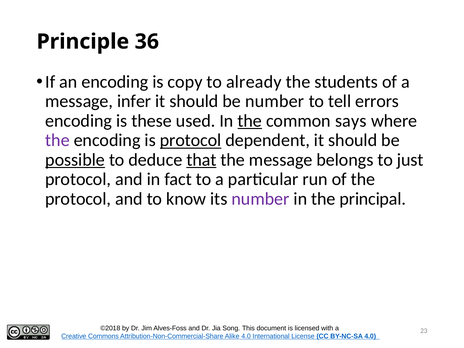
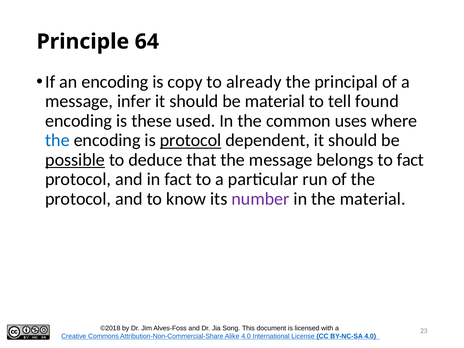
36: 36 -> 64 (147, 42)
students: students -> principal (346, 82)
be number: number -> material (275, 101)
errors: errors -> found (377, 101)
the underline: present -> none (250, 121)
says: says -> uses (351, 121)
the colour: purple -> blue (57, 140)
that underline: present -> none (201, 160)
to just: just -> fact (410, 160)
the principal: principal -> material (373, 199)
